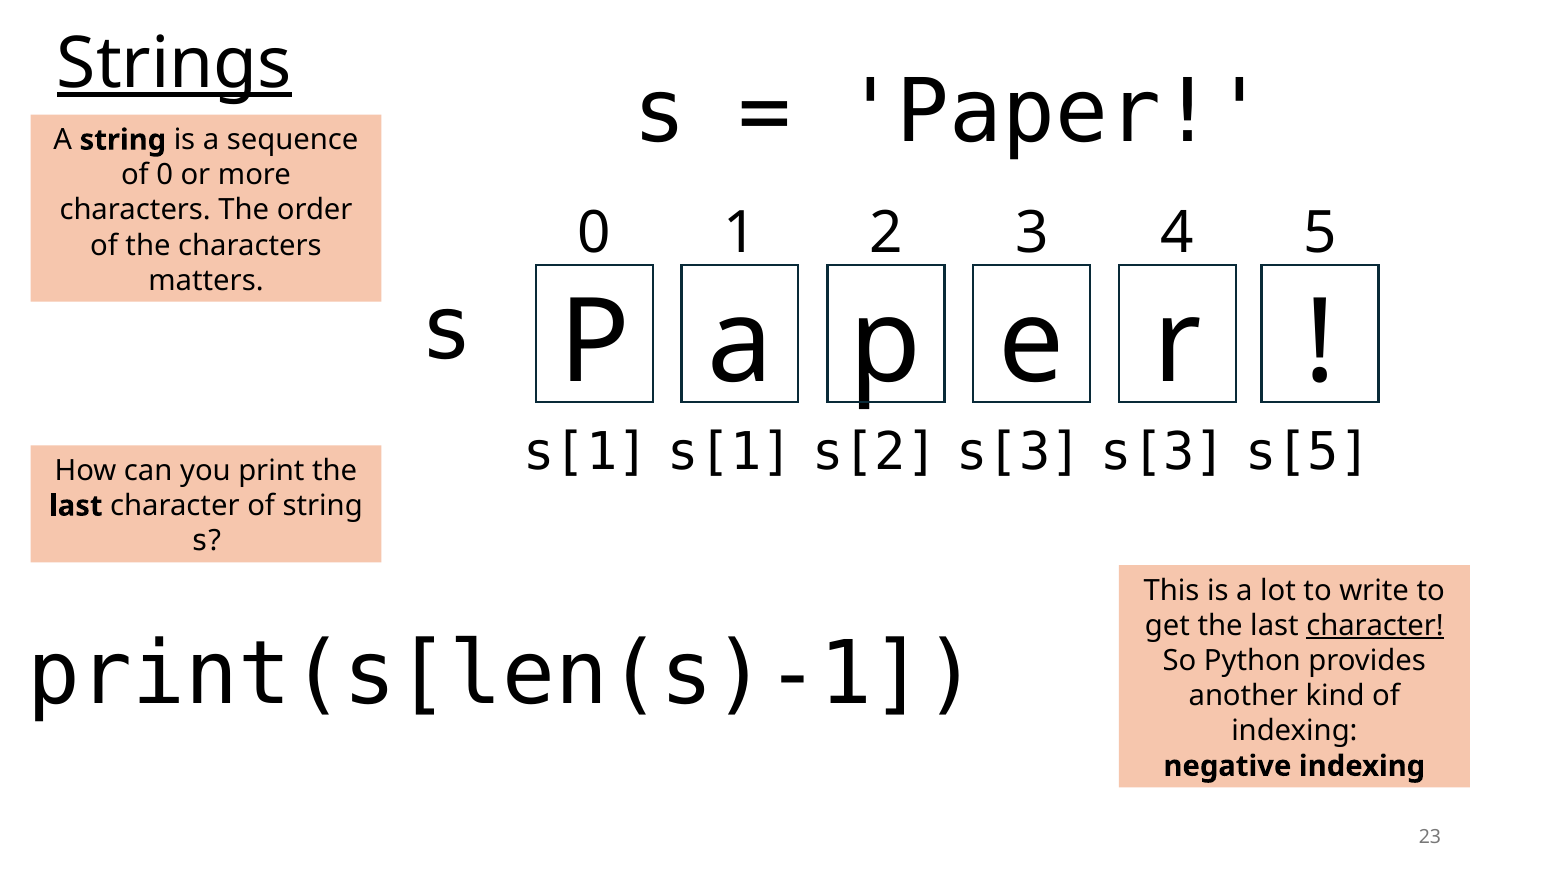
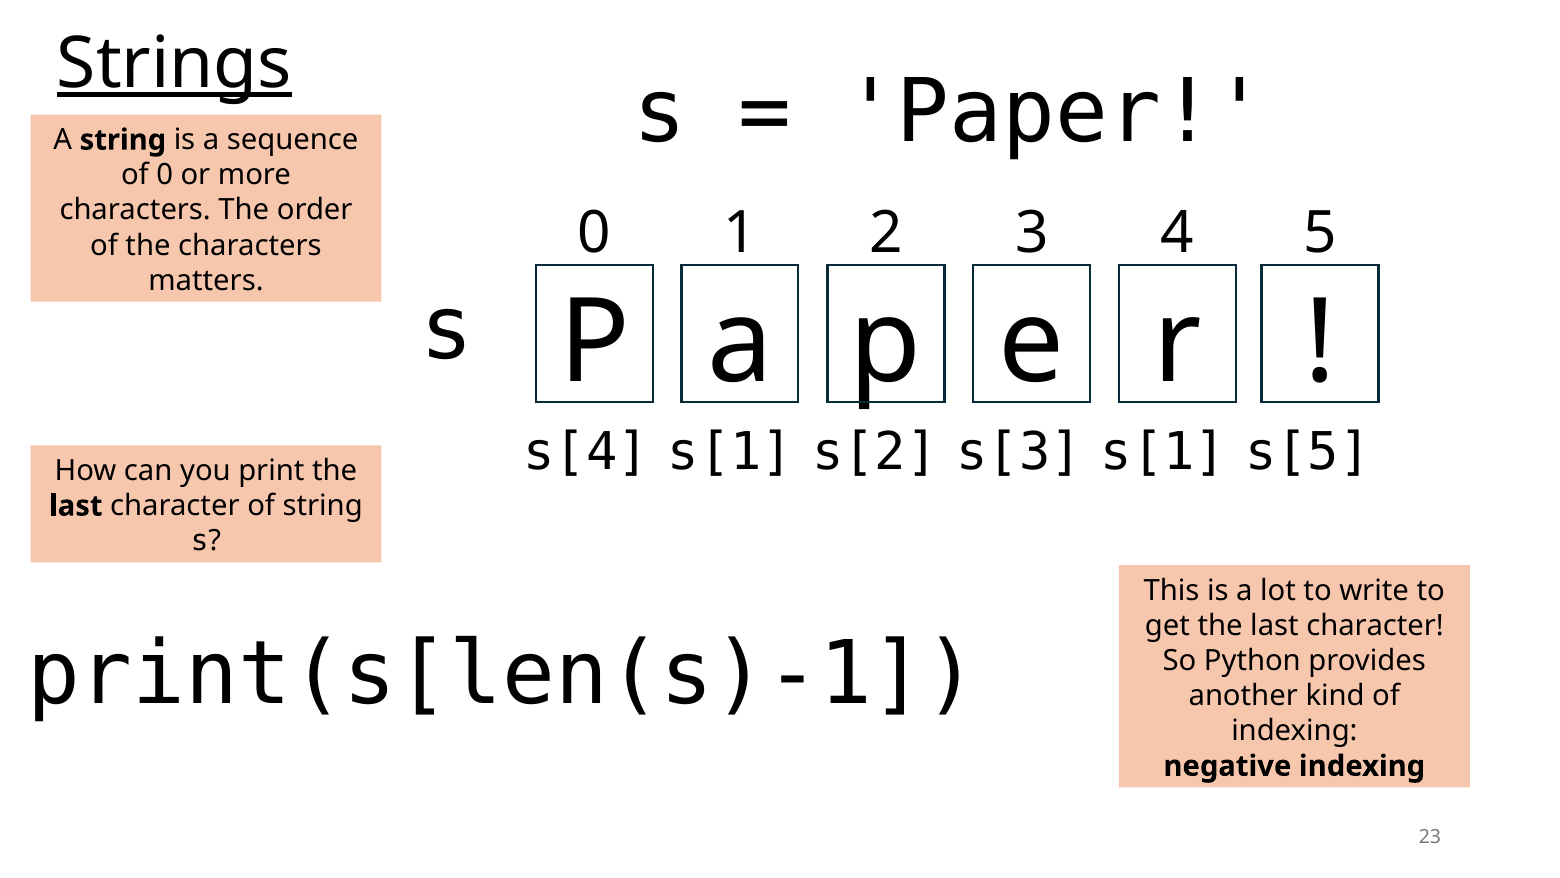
s[1: s[1 -> s[4 (586, 452)
s[3 s[3: s[3 -> s[1 (1163, 452)
character underline: present -> none (1375, 625)
